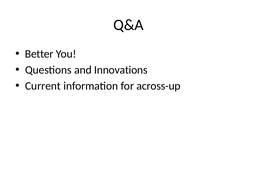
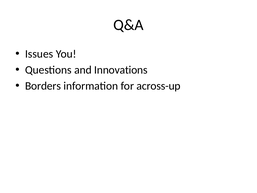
Better: Better -> Issues (39, 54)
Current: Current -> Borders (43, 86)
